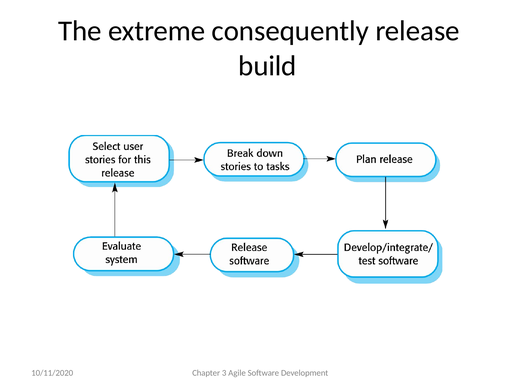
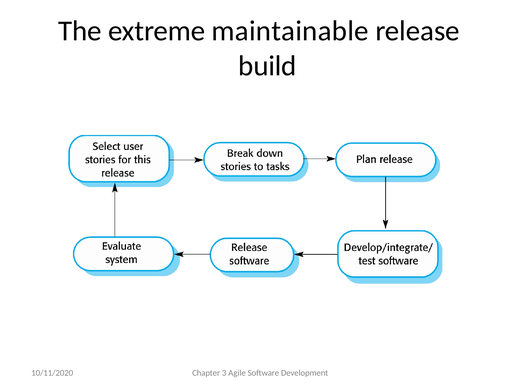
consequently: consequently -> maintainable (290, 31)
